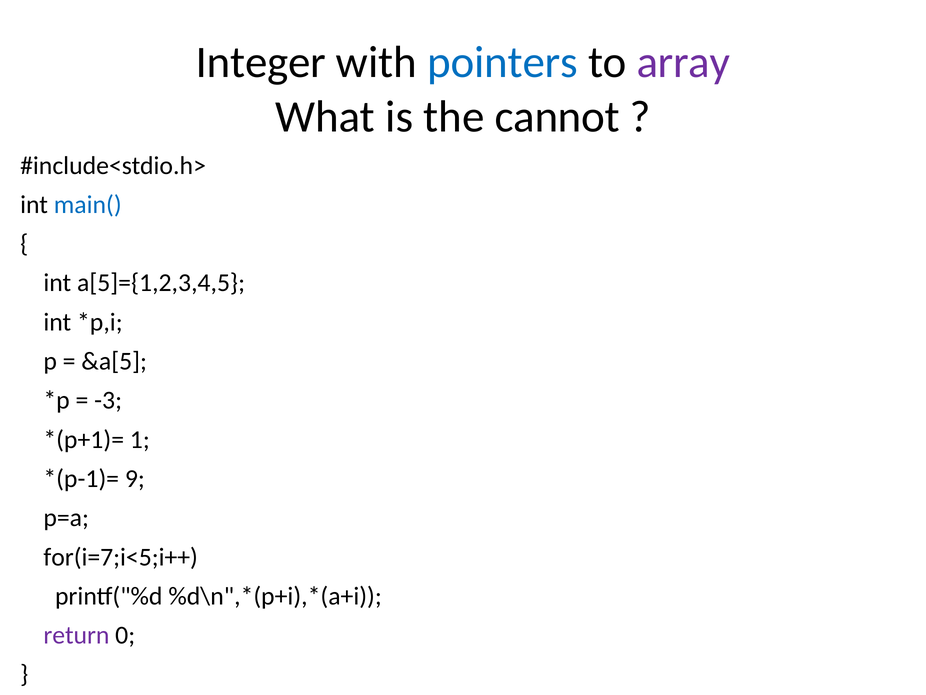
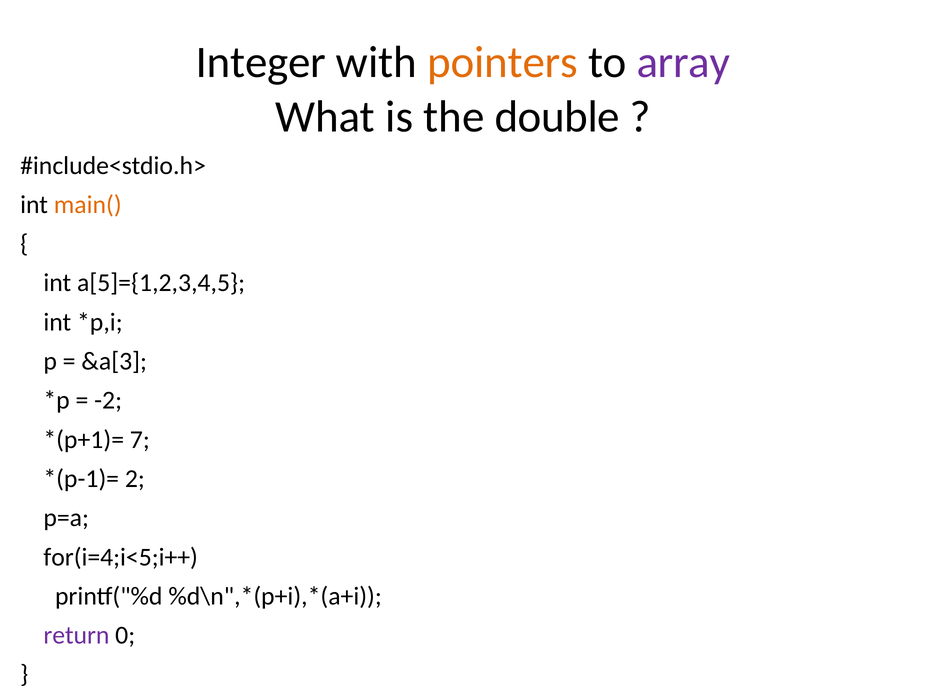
pointers colour: blue -> orange (503, 63)
cannot: cannot -> double (557, 117)
main( colour: blue -> orange (88, 205)
&a[5: &a[5 -> &a[3 (114, 361)
-3: -3 -> -2 (108, 400)
1: 1 -> 7 (140, 439)
9: 9 -> 2 (135, 478)
for(i=7;i<5;i++: for(i=7;i<5;i++ -> for(i=4;i<5;i++ (121, 557)
